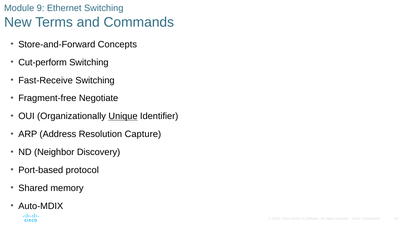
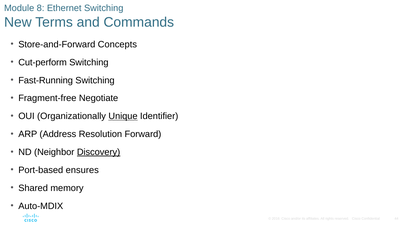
9: 9 -> 8 (41, 8)
Fast-Receive: Fast-Receive -> Fast-Running (46, 80)
Capture: Capture -> Forward (143, 134)
Discovery underline: none -> present (99, 152)
protocol: protocol -> ensures (82, 170)
